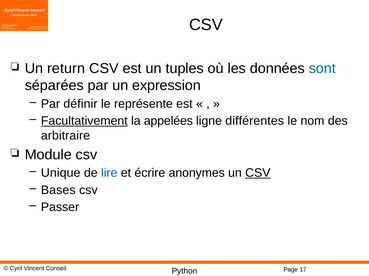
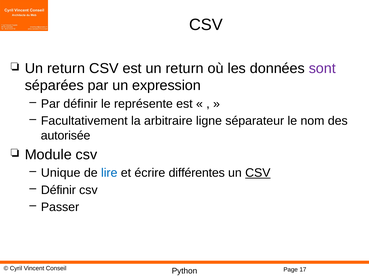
est un tuples: tuples -> return (185, 68)
sont colour: blue -> purple (322, 68)
Facultativement underline: present -> none (84, 121)
appelées: appelées -> arbitraire (168, 121)
différentes: différentes -> séparateur (255, 121)
arbitraire: arbitraire -> autorisée (66, 136)
anonymes: anonymes -> différentes (197, 173)
Bases: Bases -> Définir (58, 191)
